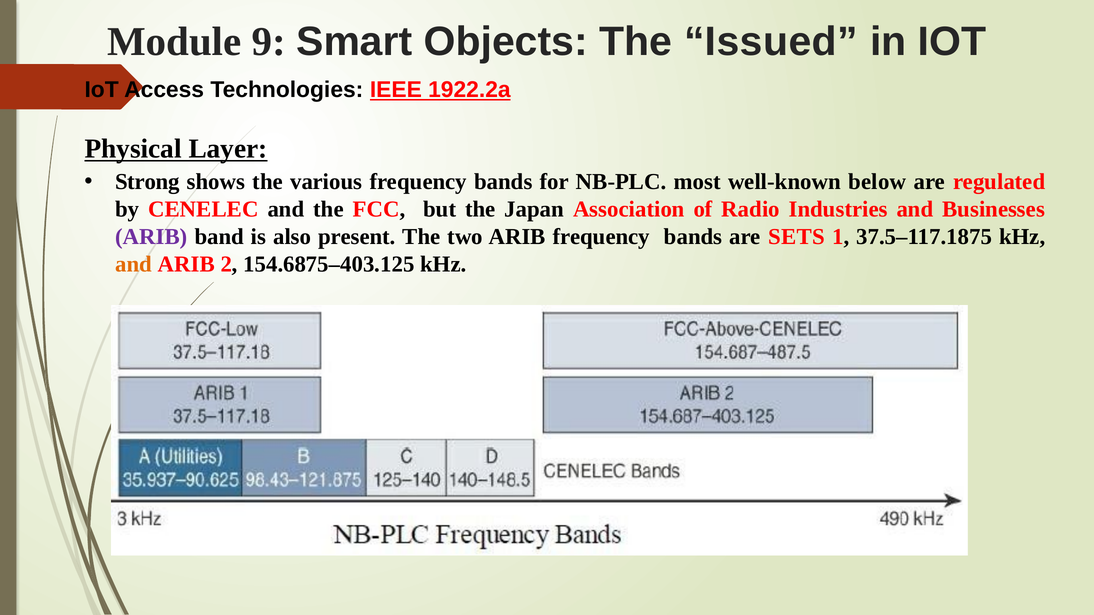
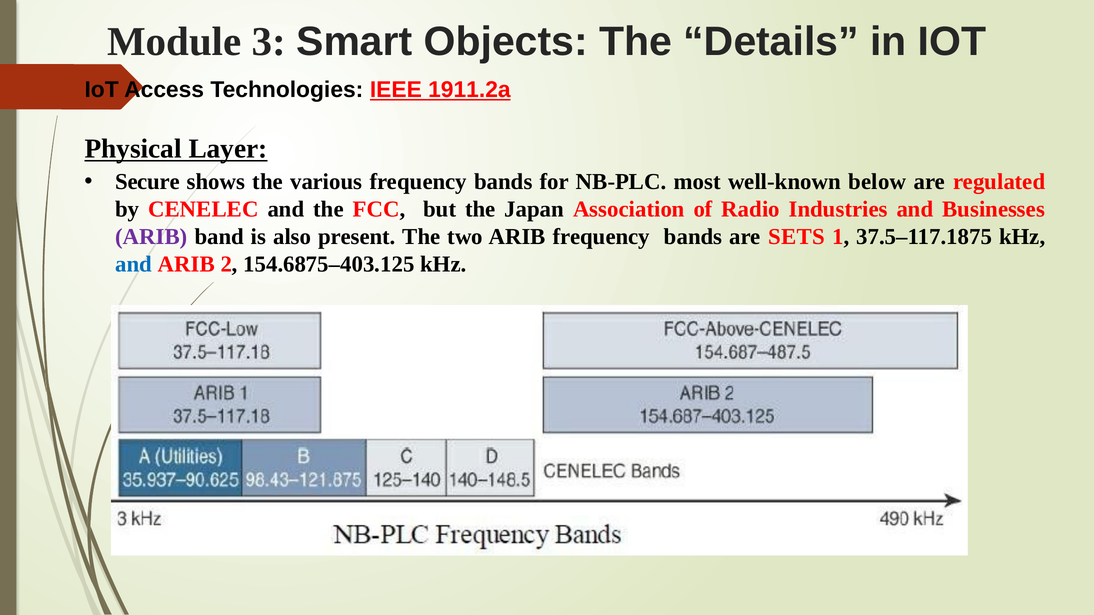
9: 9 -> 3 (269, 42)
Issued: Issued -> Details (771, 42)
1922.2a: 1922.2a -> 1911.2a (469, 90)
Strong: Strong -> Secure (147, 182)
and colour: orange -> blue (134, 264)
